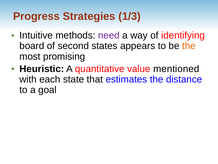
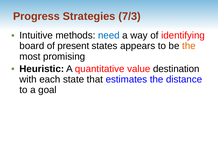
1/3: 1/3 -> 7/3 (130, 16)
need colour: purple -> blue (109, 35)
second: second -> present (73, 46)
mentioned: mentioned -> destination (176, 69)
